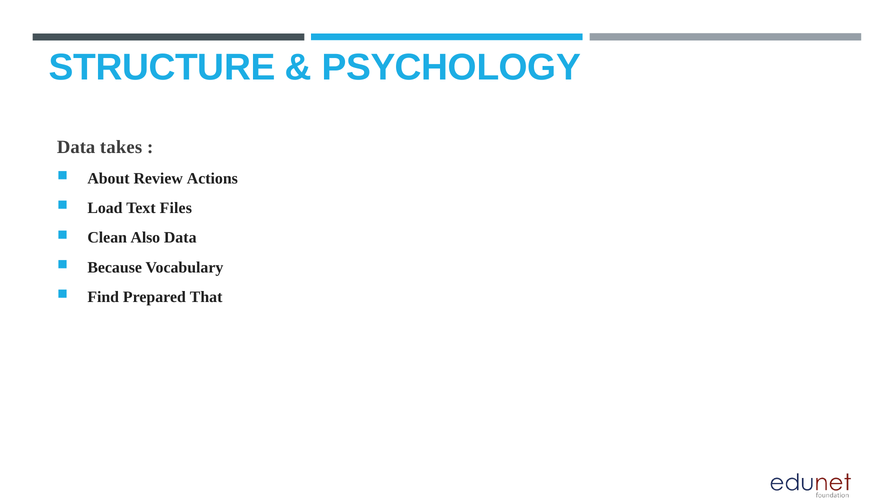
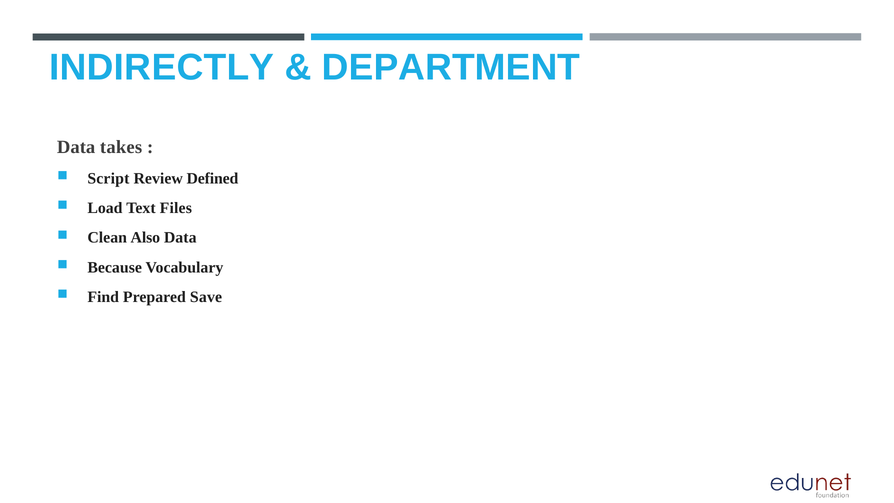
STRUCTURE: STRUCTURE -> INDIRECTLY (162, 67)
PSYCHOLOGY: PSYCHOLOGY -> DEPARTMENT (451, 67)
About: About -> Script (108, 178)
Actions: Actions -> Defined (212, 178)
That: That -> Save (206, 297)
